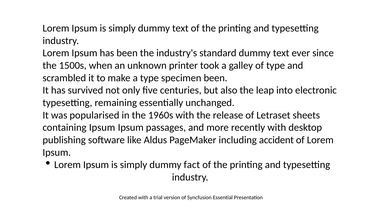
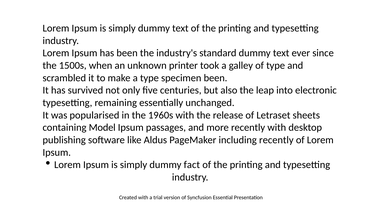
containing Ipsum: Ipsum -> Model (102, 127)
including accident: accident -> recently (276, 140)
